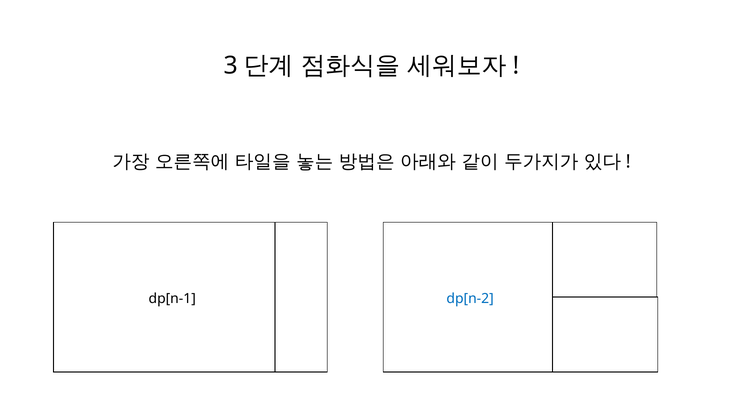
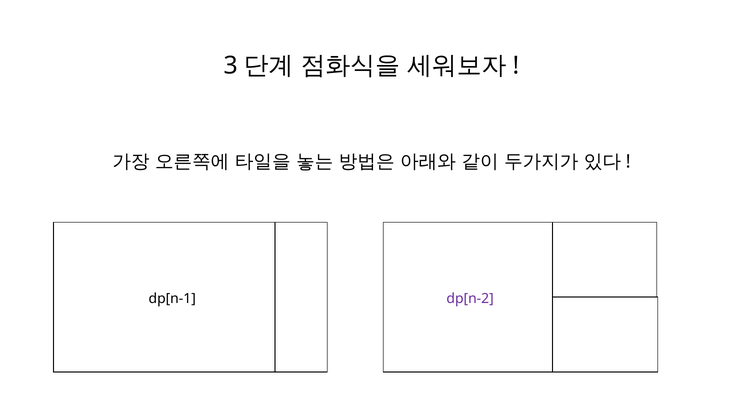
dp[n-2 colour: blue -> purple (470, 299)
